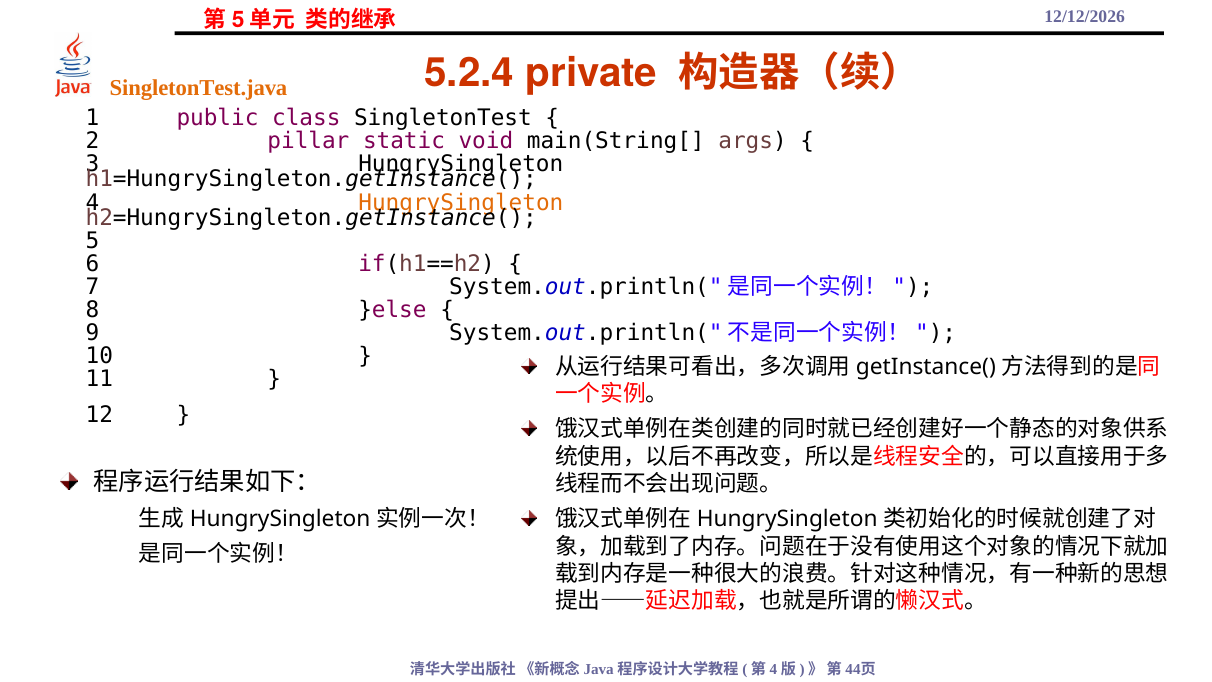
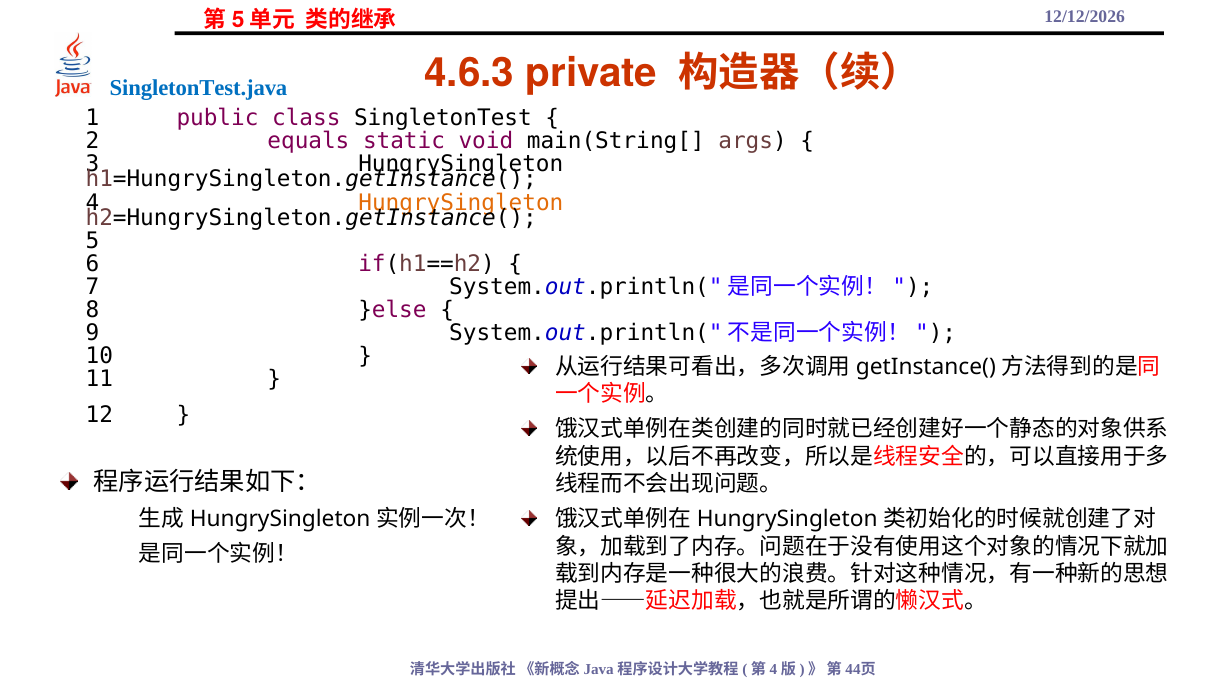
5.2.4: 5.2.4 -> 4.6.3 (469, 73)
SingletonTest.java colour: orange -> blue (199, 88)
pillar: pillar -> equals (308, 141)
